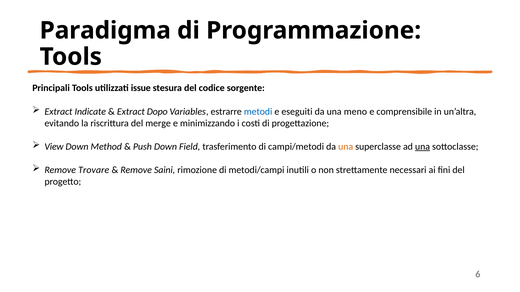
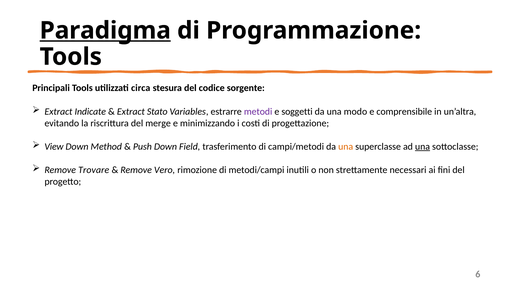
Paradigma underline: none -> present (105, 31)
issue: issue -> circa (141, 88)
Dopo: Dopo -> Stato (157, 112)
metodi colour: blue -> purple (258, 112)
eseguiti: eseguiti -> soggetti (297, 112)
meno: meno -> modo (355, 112)
Saini: Saini -> Vero (165, 170)
